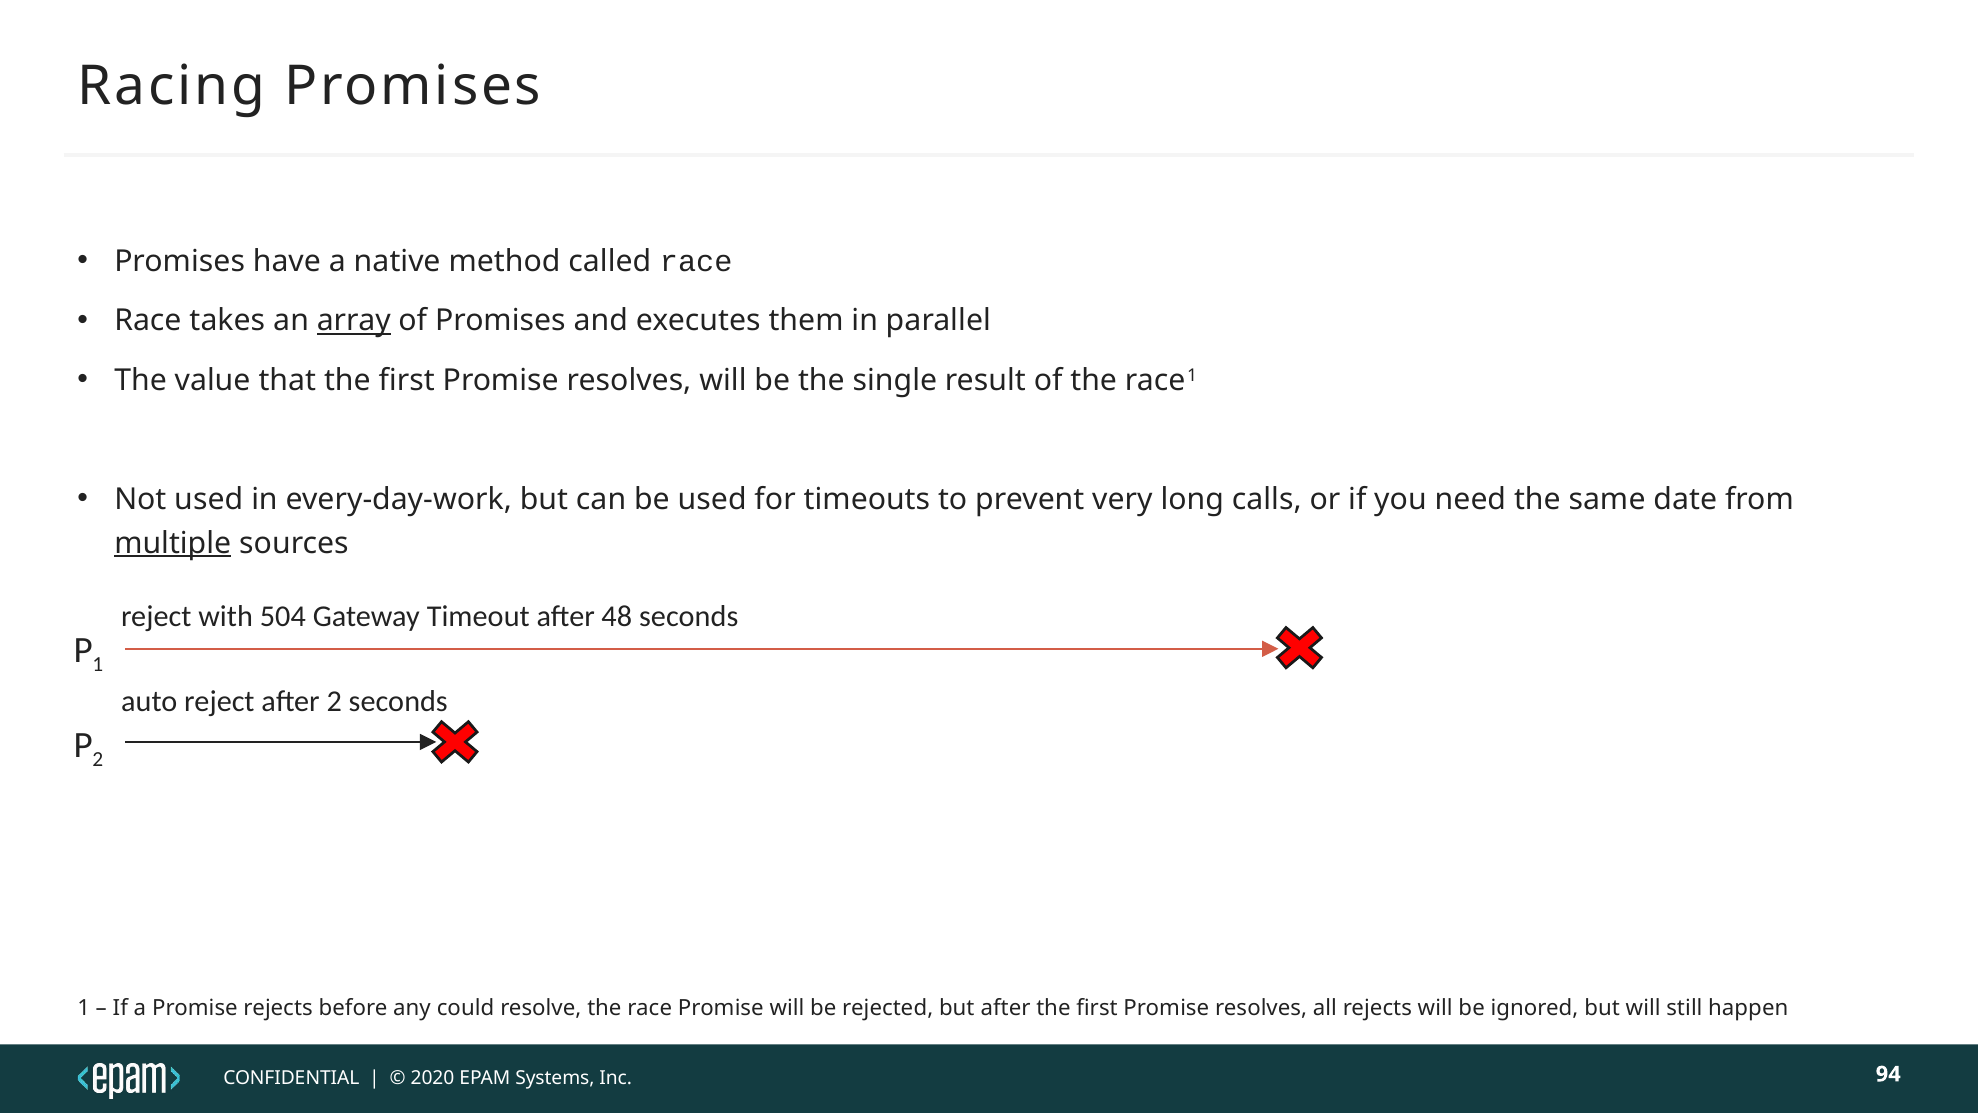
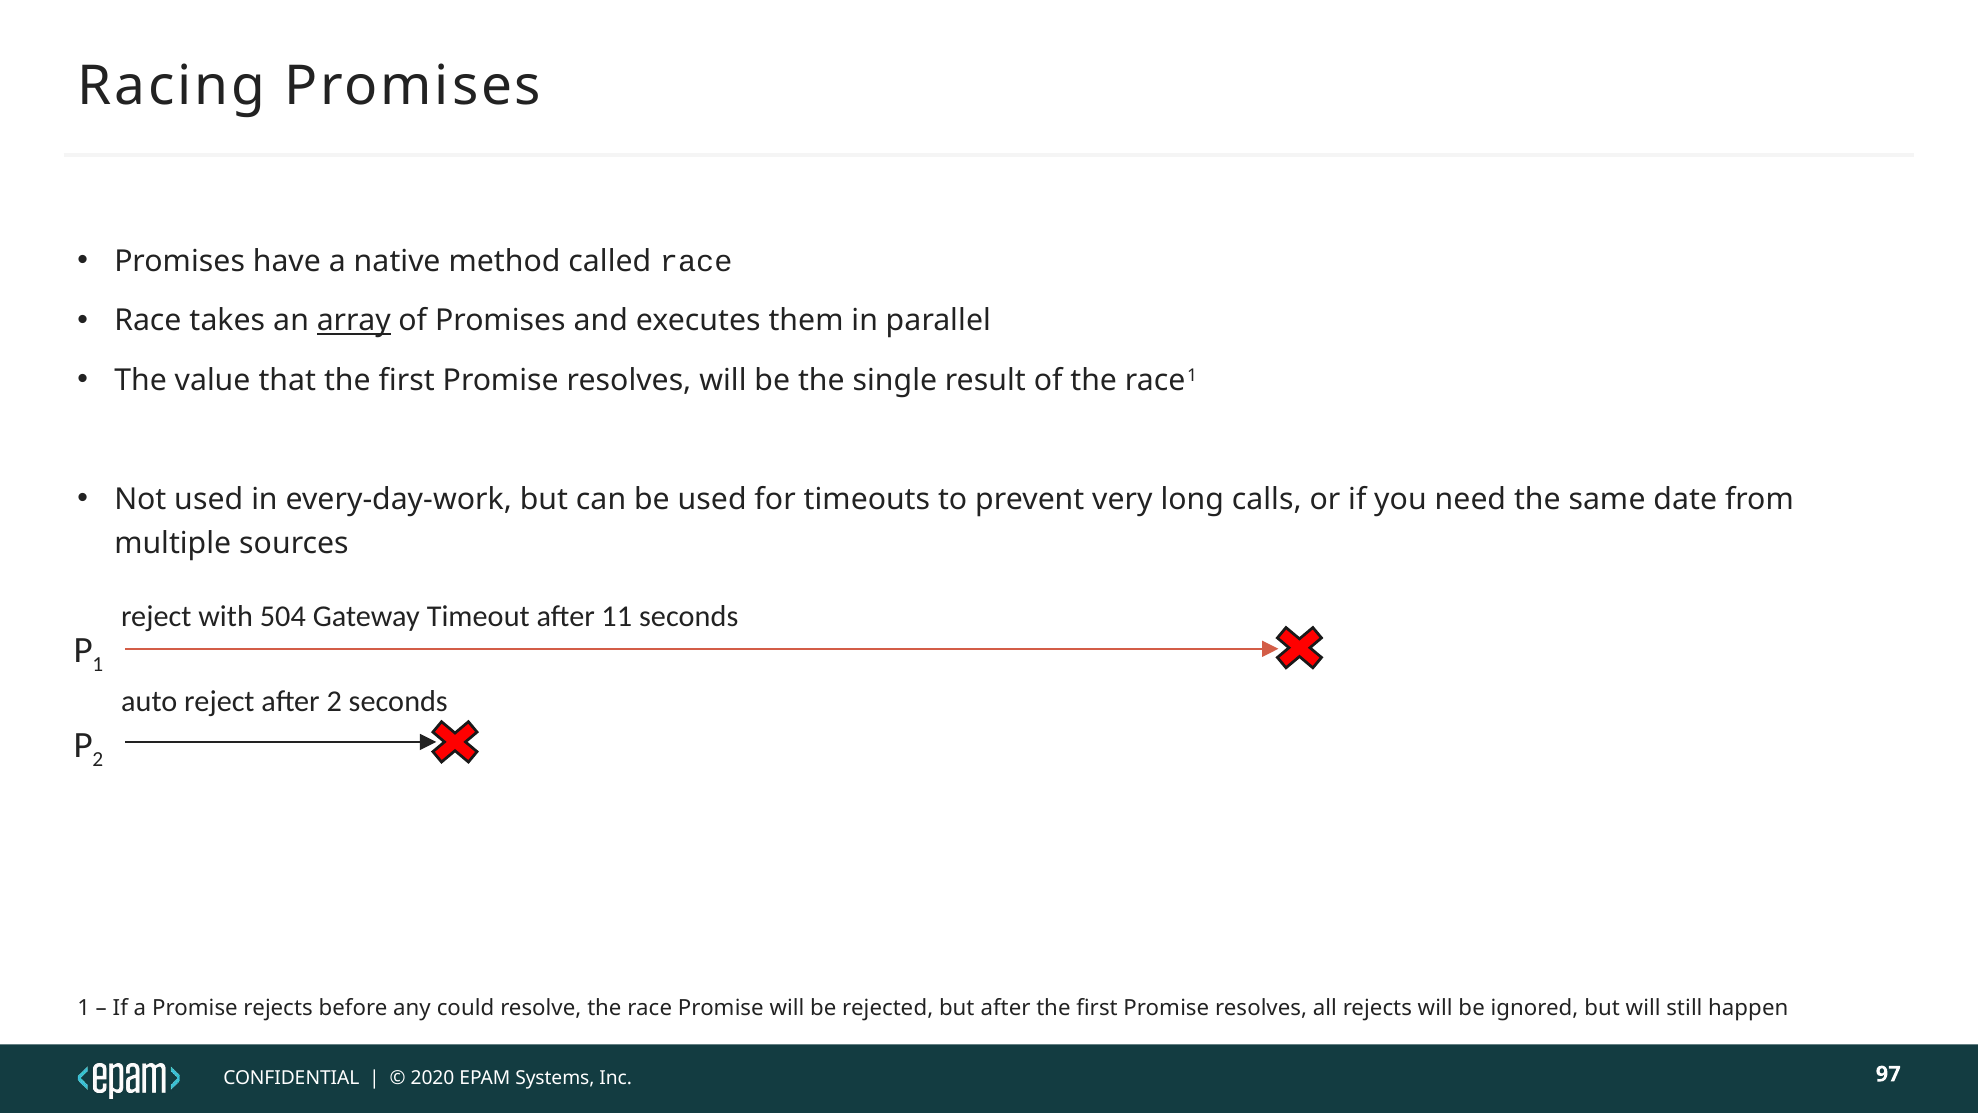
multiple underline: present -> none (173, 543)
48: 48 -> 11 (617, 616)
94: 94 -> 97 (1888, 1074)
